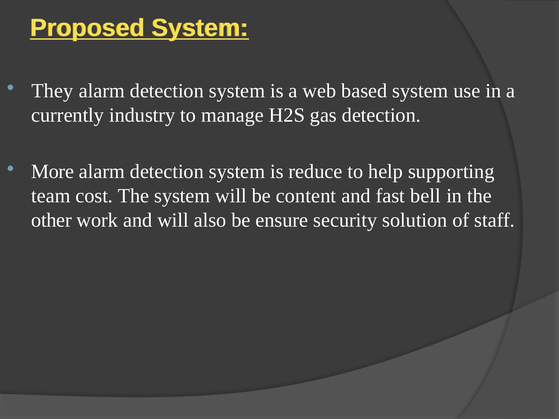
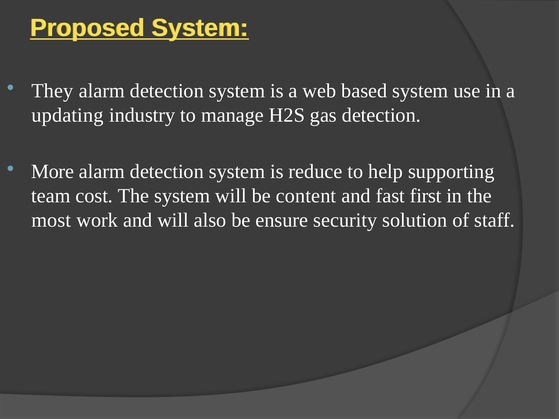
currently: currently -> updating (68, 115)
bell: bell -> first (426, 196)
other: other -> most (51, 220)
